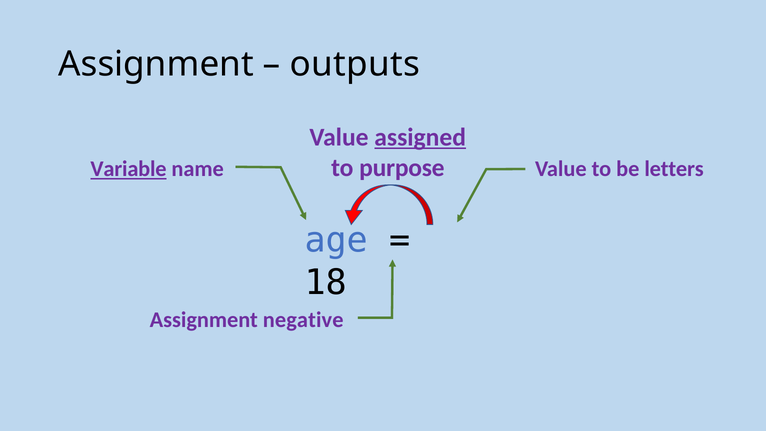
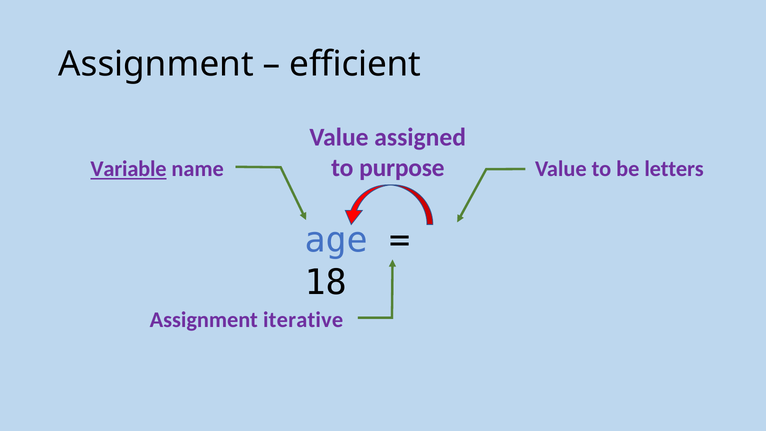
outputs: outputs -> efficient (355, 64)
assigned underline: present -> none (420, 137)
negative: negative -> iterative (303, 320)
